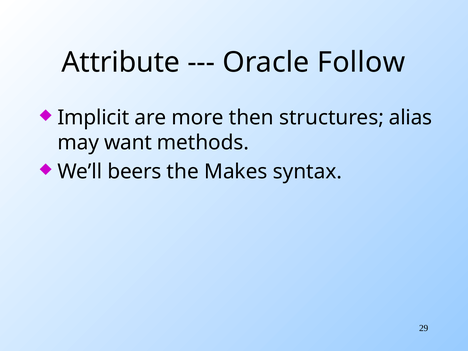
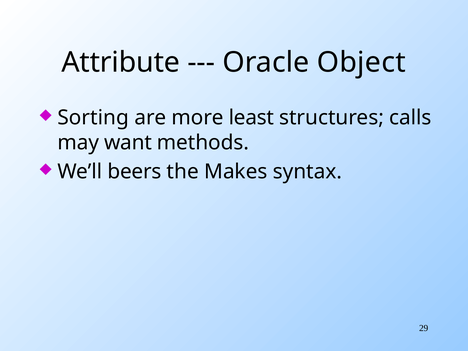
Follow: Follow -> Object (361, 62)
Implicit: Implicit -> Sorting (93, 118)
then: then -> least (251, 118)
alias: alias -> calls (410, 118)
